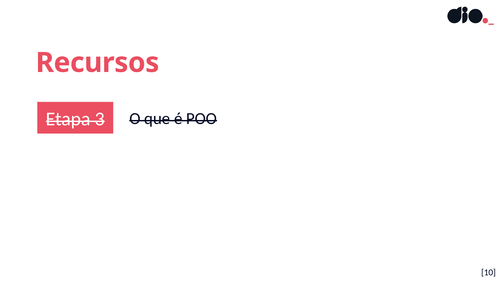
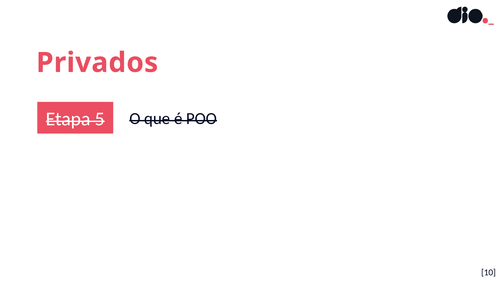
Recursos: Recursos -> Privados (97, 63)
3: 3 -> 5 (100, 119)
